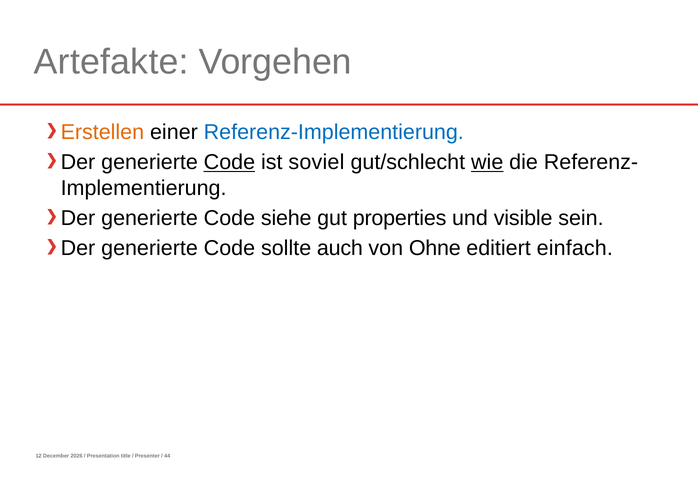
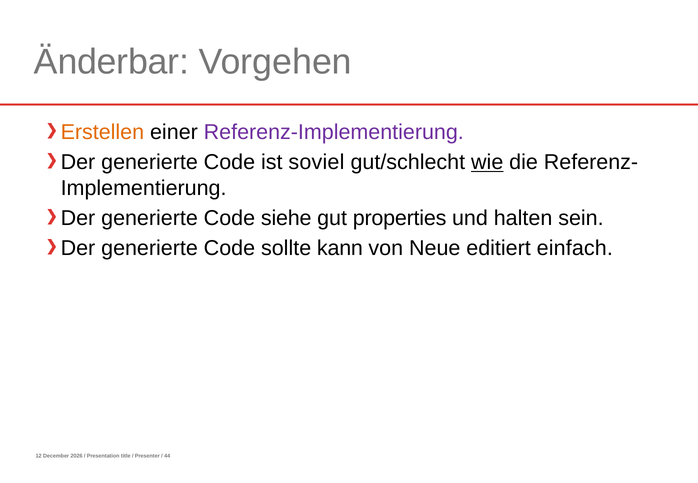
Artefakte: Artefakte -> Änderbar (111, 62)
Referenz-Implementierung colour: blue -> purple (334, 132)
Code underline: present -> none (229, 162)
visible: visible -> halten (523, 218)
auch: auch -> kann (340, 248)
Ohne: Ohne -> Neue (435, 248)
